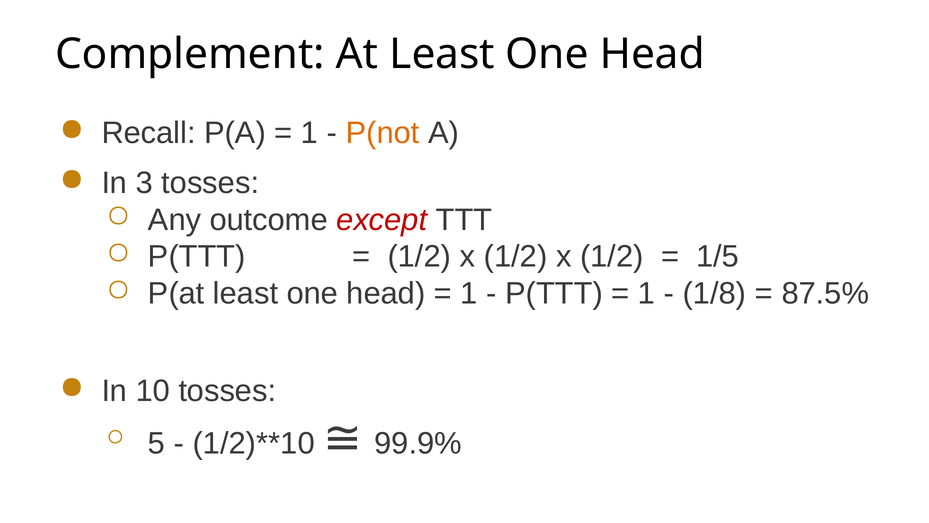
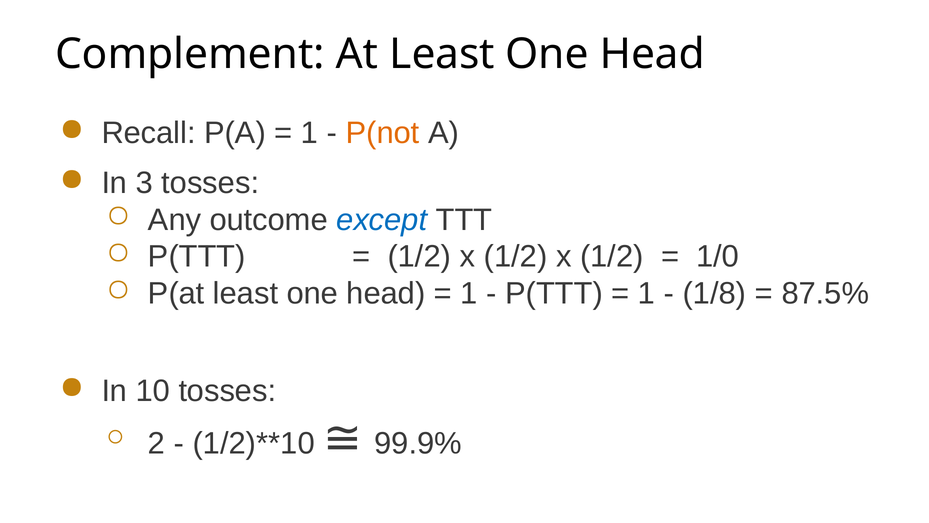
except colour: red -> blue (382, 220)
1/5: 1/5 -> 1/0 (718, 256)
5: 5 -> 2 (157, 443)
